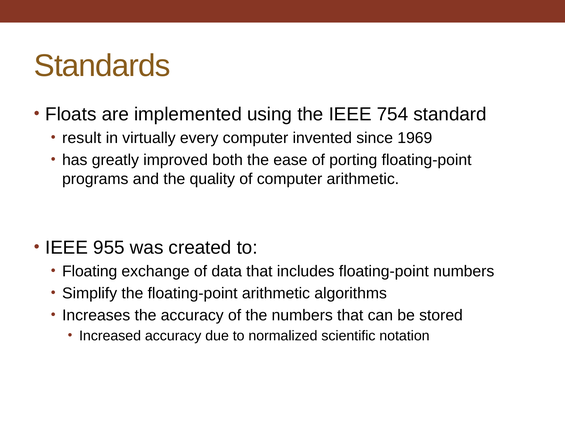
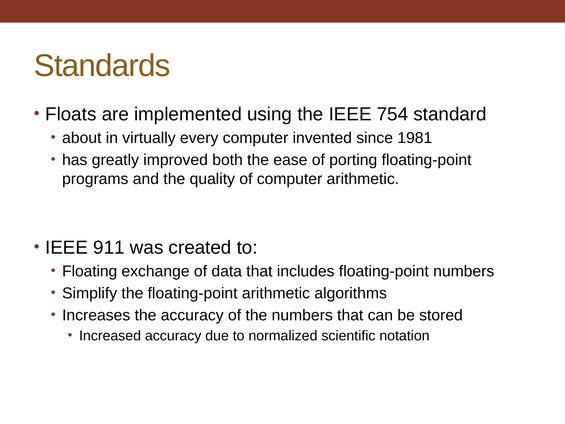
result: result -> about (82, 138)
1969: 1969 -> 1981 (415, 138)
955: 955 -> 911 (109, 247)
